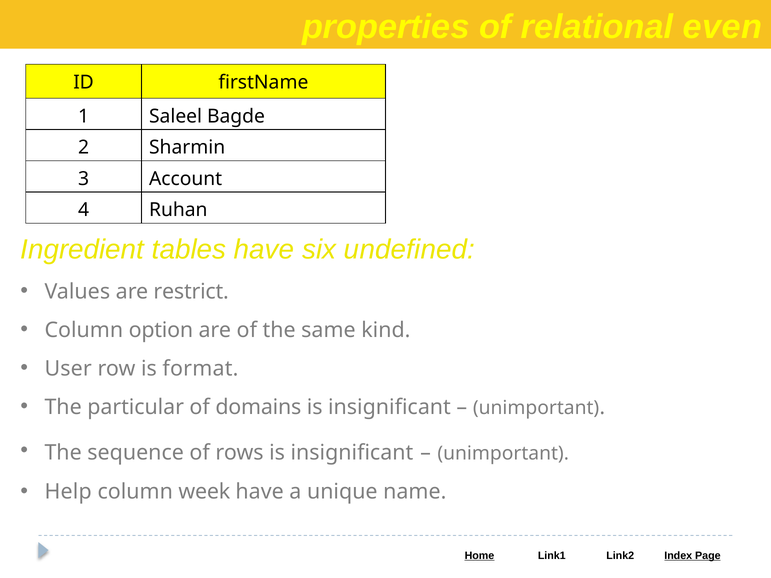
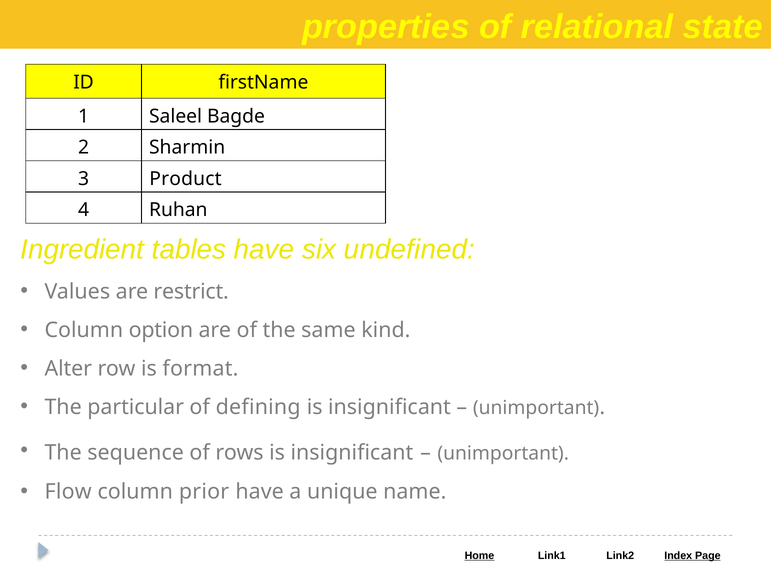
even: even -> state (723, 27)
Account: Account -> Product (185, 179)
User: User -> Alter (68, 369)
domains: domains -> defining (258, 407)
Help: Help -> Flow (68, 492)
week: week -> prior (204, 492)
